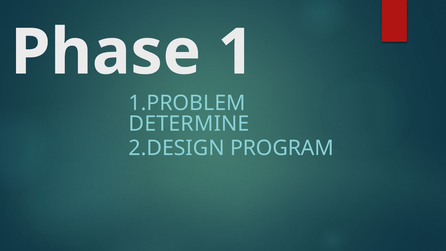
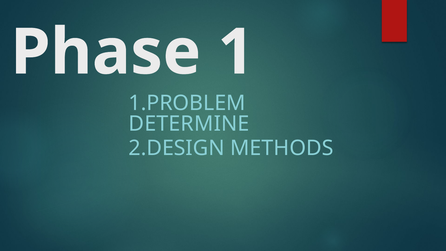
PROGRAM: PROGRAM -> METHODS (282, 148)
